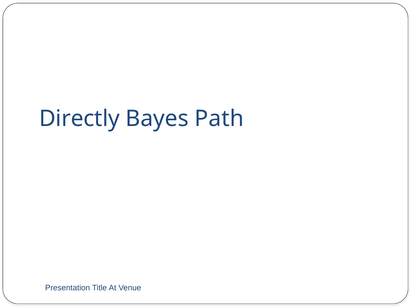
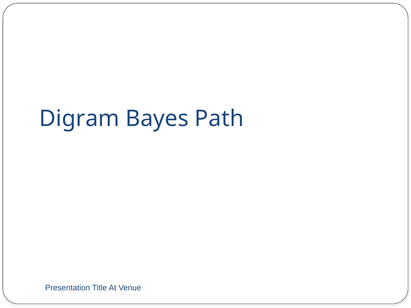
Directly: Directly -> Digram (79, 119)
